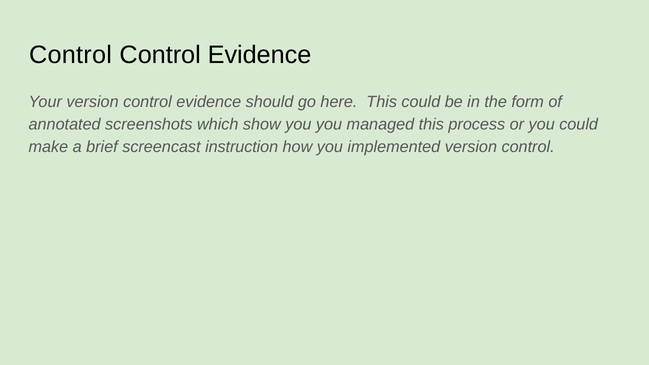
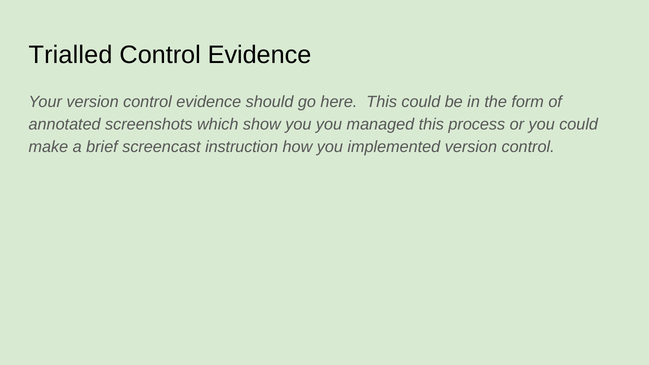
Control: Control -> Trialled (71, 55)
